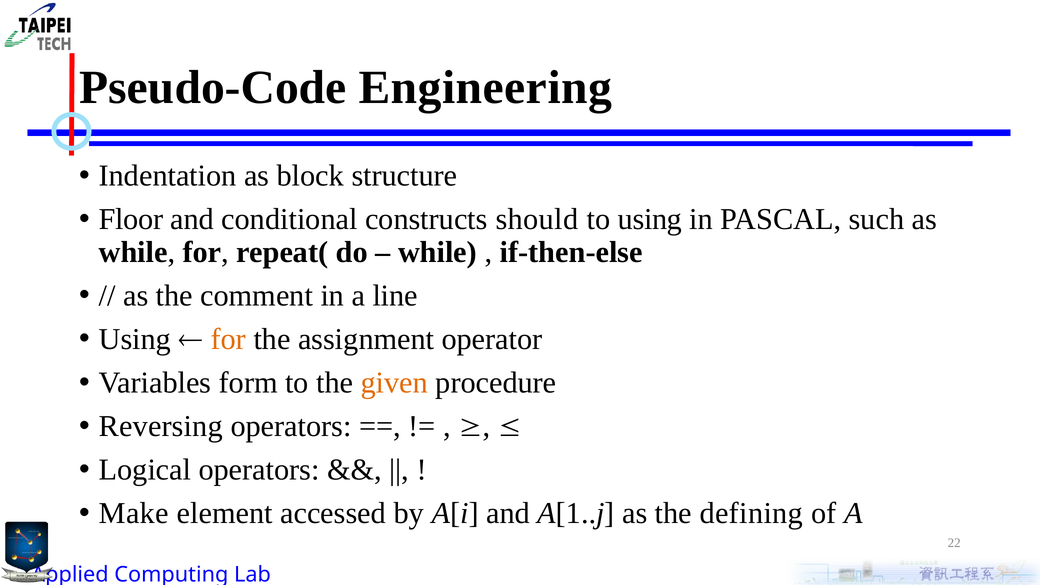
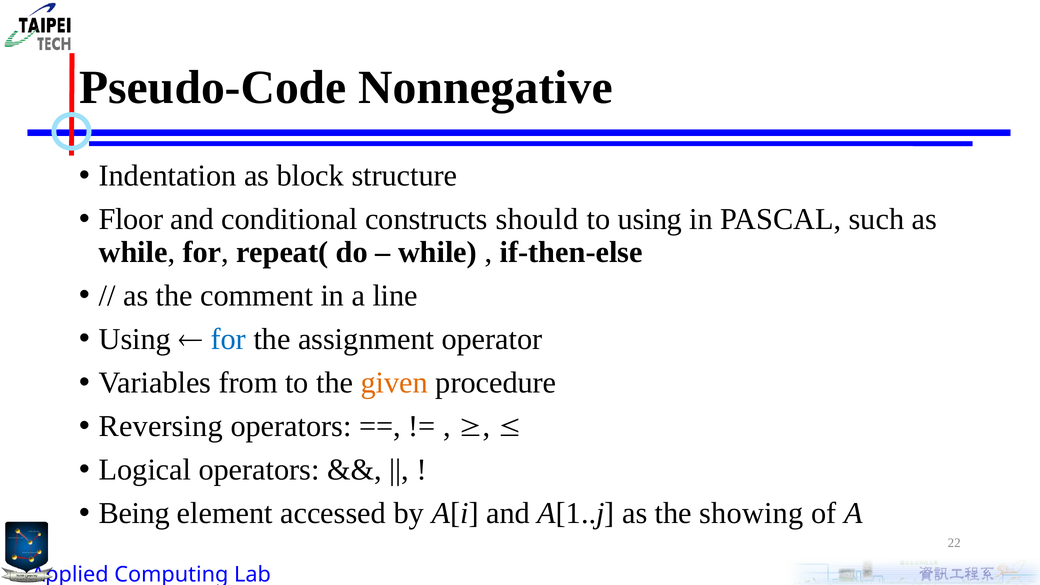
Engineering: Engineering -> Nonnegative (486, 87)
for colour: orange -> blue (228, 339)
form: form -> from (248, 383)
Make: Make -> Being (134, 513)
defining: defining -> showing (751, 513)
